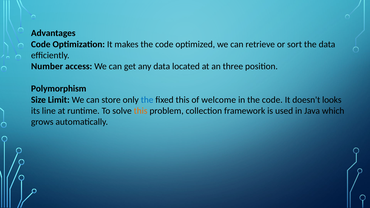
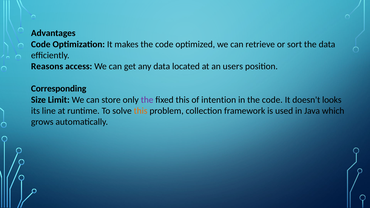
Number: Number -> Reasons (47, 66)
three: three -> users (233, 66)
Polymorphism: Polymorphism -> Corresponding (59, 89)
the colour: blue -> purple (147, 100)
welcome: welcome -> intention (219, 100)
